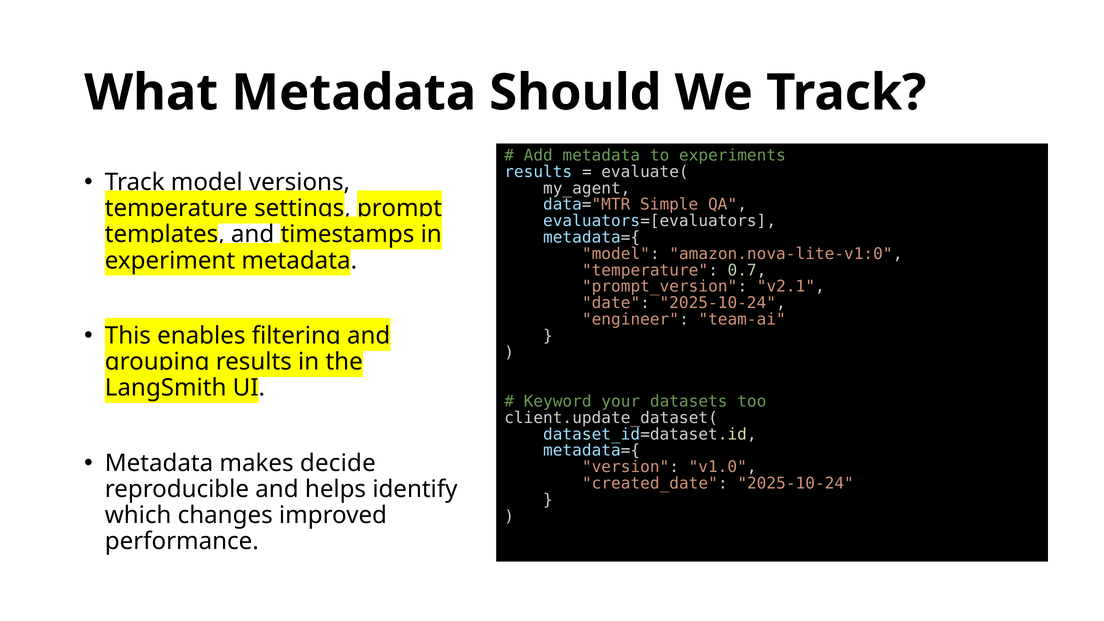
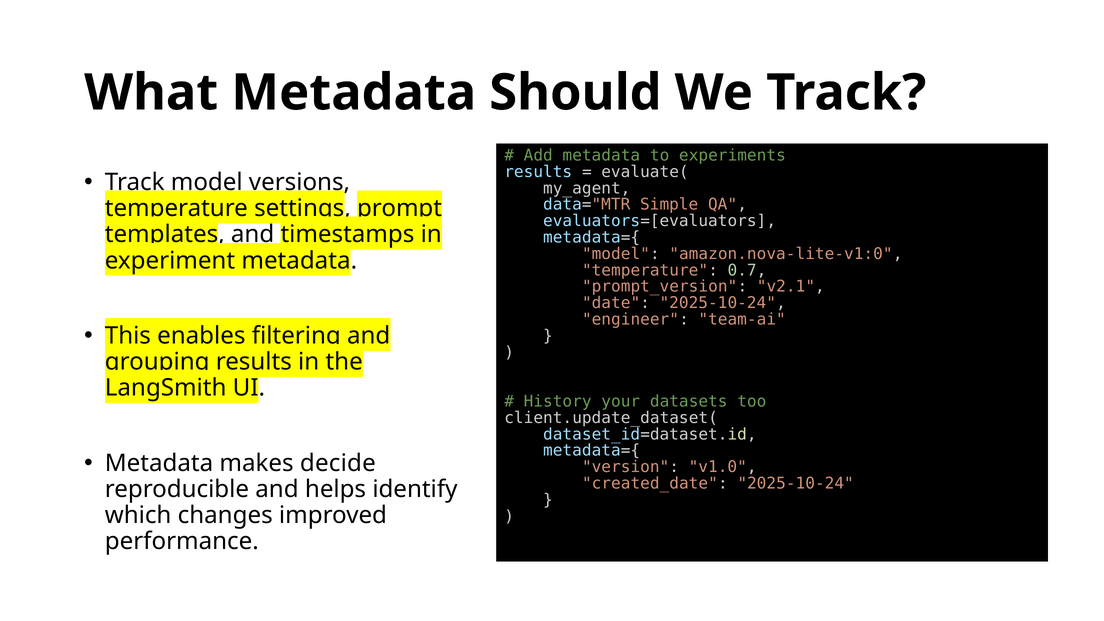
Keyword: Keyword -> History (558, 401)
